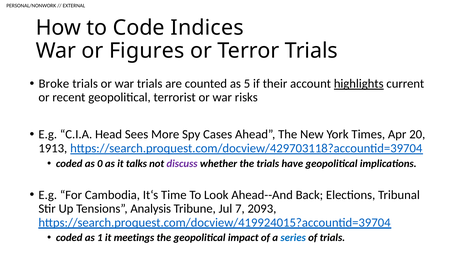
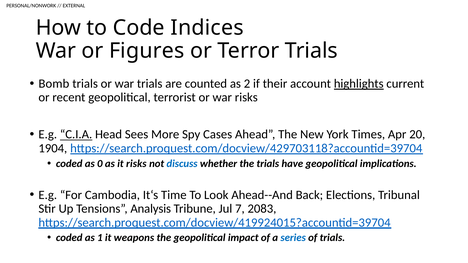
Broke: Broke -> Bomb (54, 84)
5: 5 -> 2 (247, 84)
C.I.A underline: none -> present (76, 135)
1913: 1913 -> 1904 (53, 149)
it talks: talks -> risks (136, 164)
discuss colour: purple -> blue (182, 164)
2093: 2093 -> 2083 (262, 209)
meetings: meetings -> weapons (134, 238)
